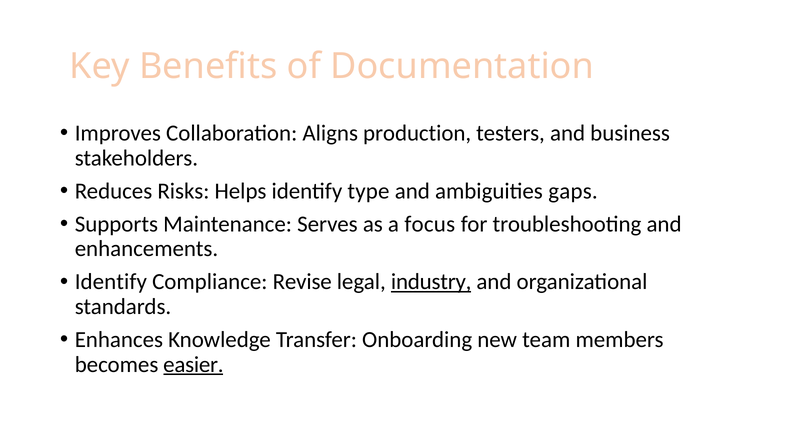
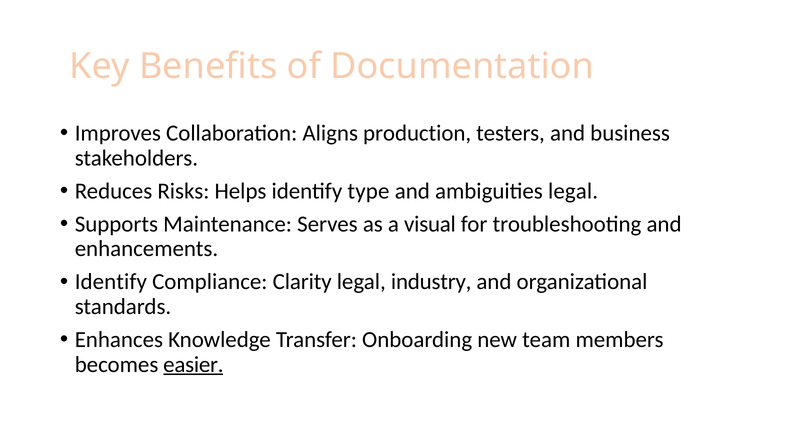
ambiguities gaps: gaps -> legal (573, 191)
focus: focus -> visual (430, 224)
Revise: Revise -> Clarity (302, 282)
industry underline: present -> none (431, 282)
